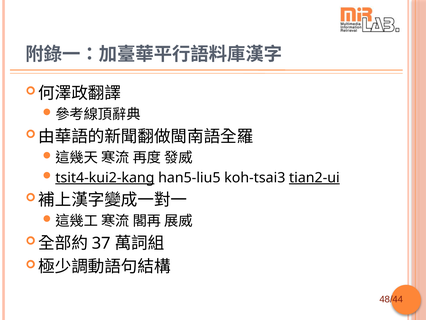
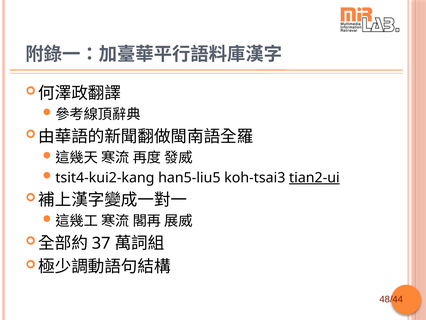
tsit4-kui2-kang underline: present -> none (105, 177)
